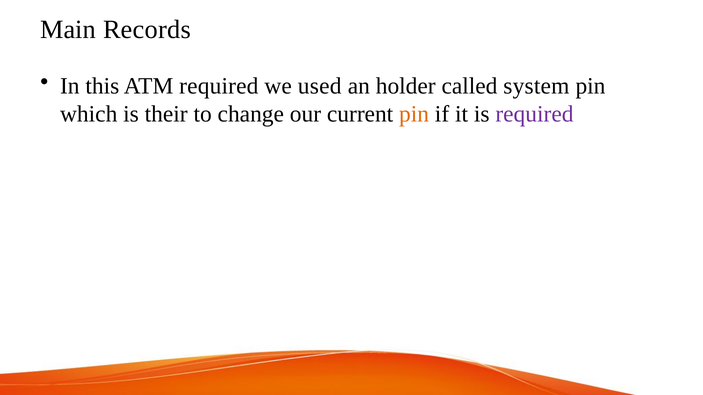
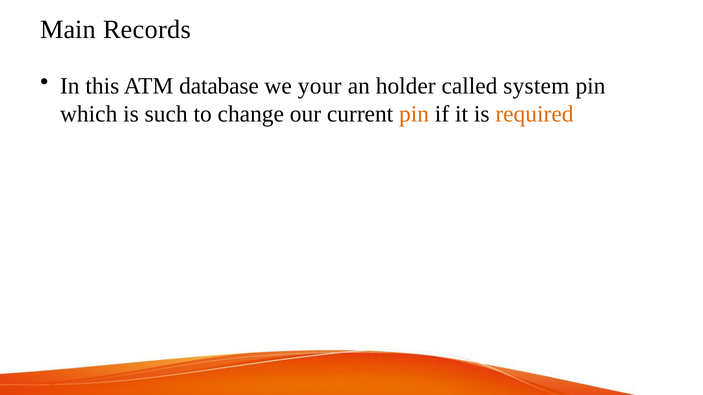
ATM required: required -> database (219, 86)
used: used -> your (320, 86)
their: their -> such (166, 114)
required colour: purple -> orange (534, 114)
